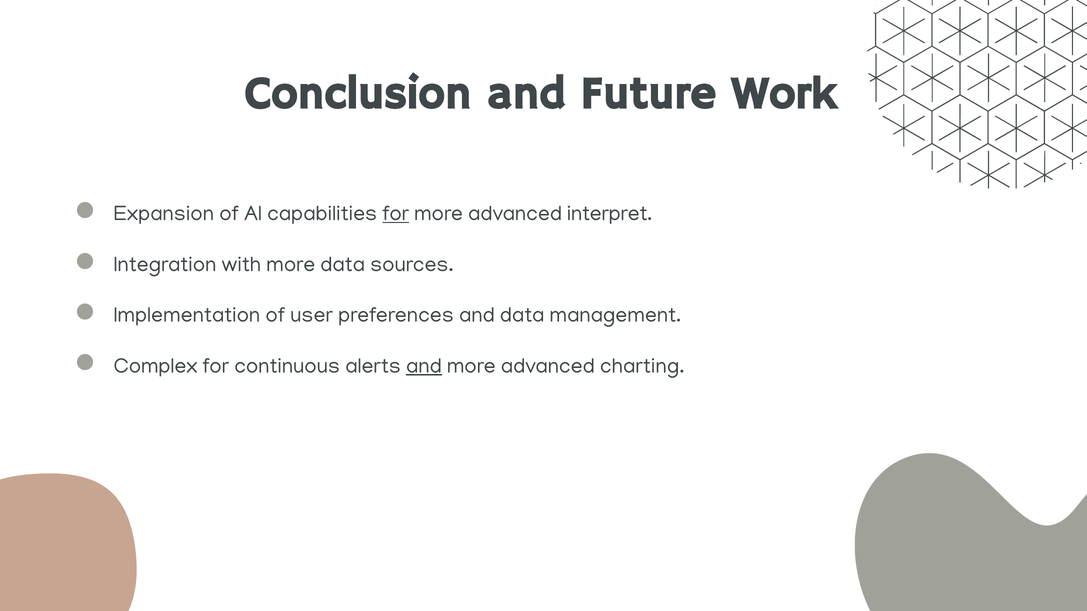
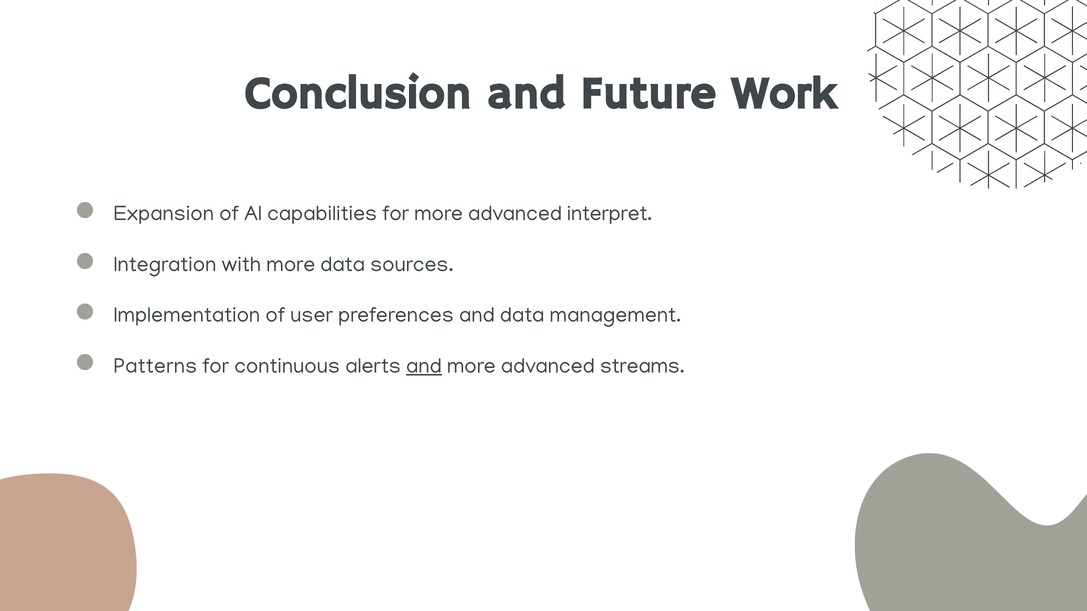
for underline: present -> none (396, 214)
Complex: Complex -> Patterns (155, 366)
charting: charting -> streams (642, 366)
